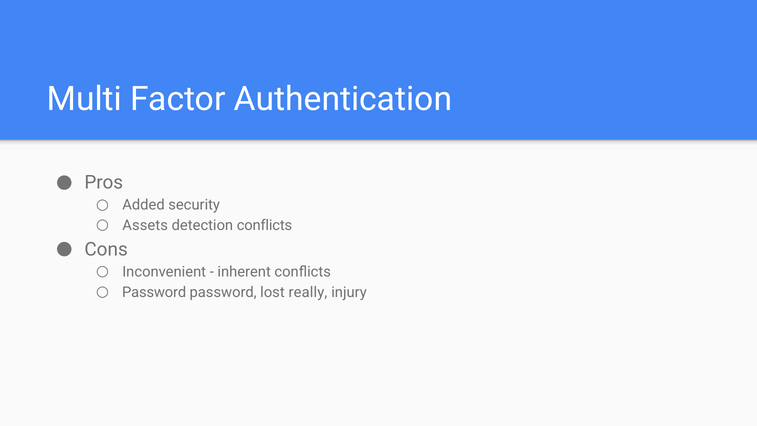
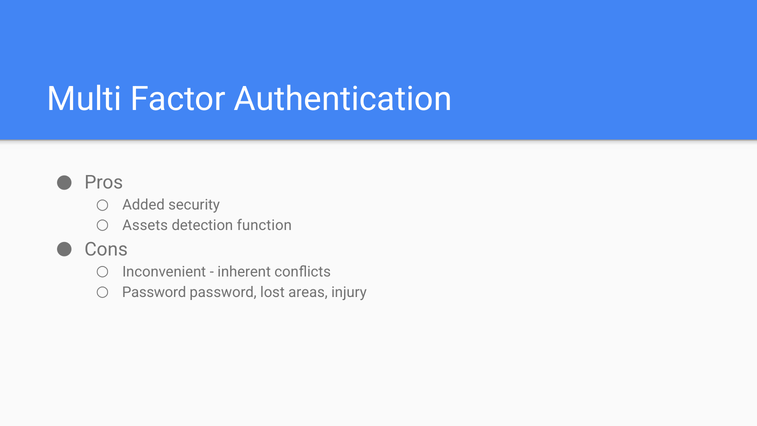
detection conflicts: conflicts -> function (264, 225)
really: really -> areas (308, 292)
